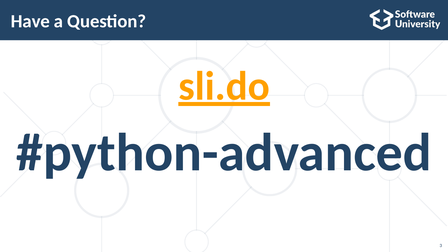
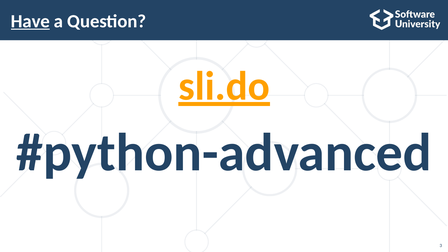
Have underline: none -> present (30, 21)
